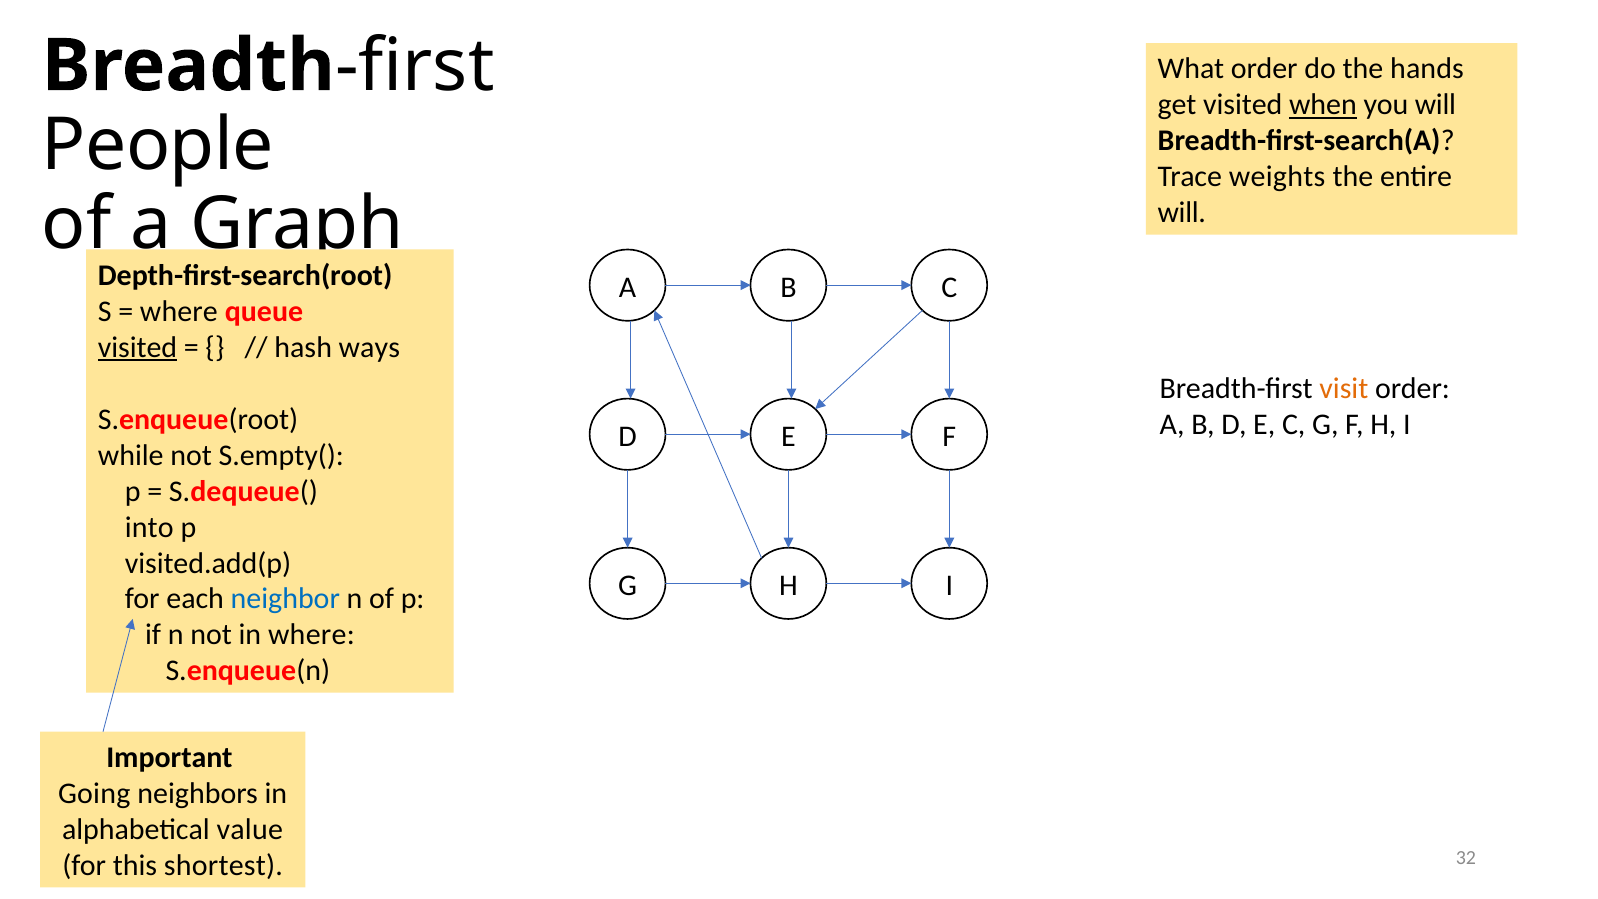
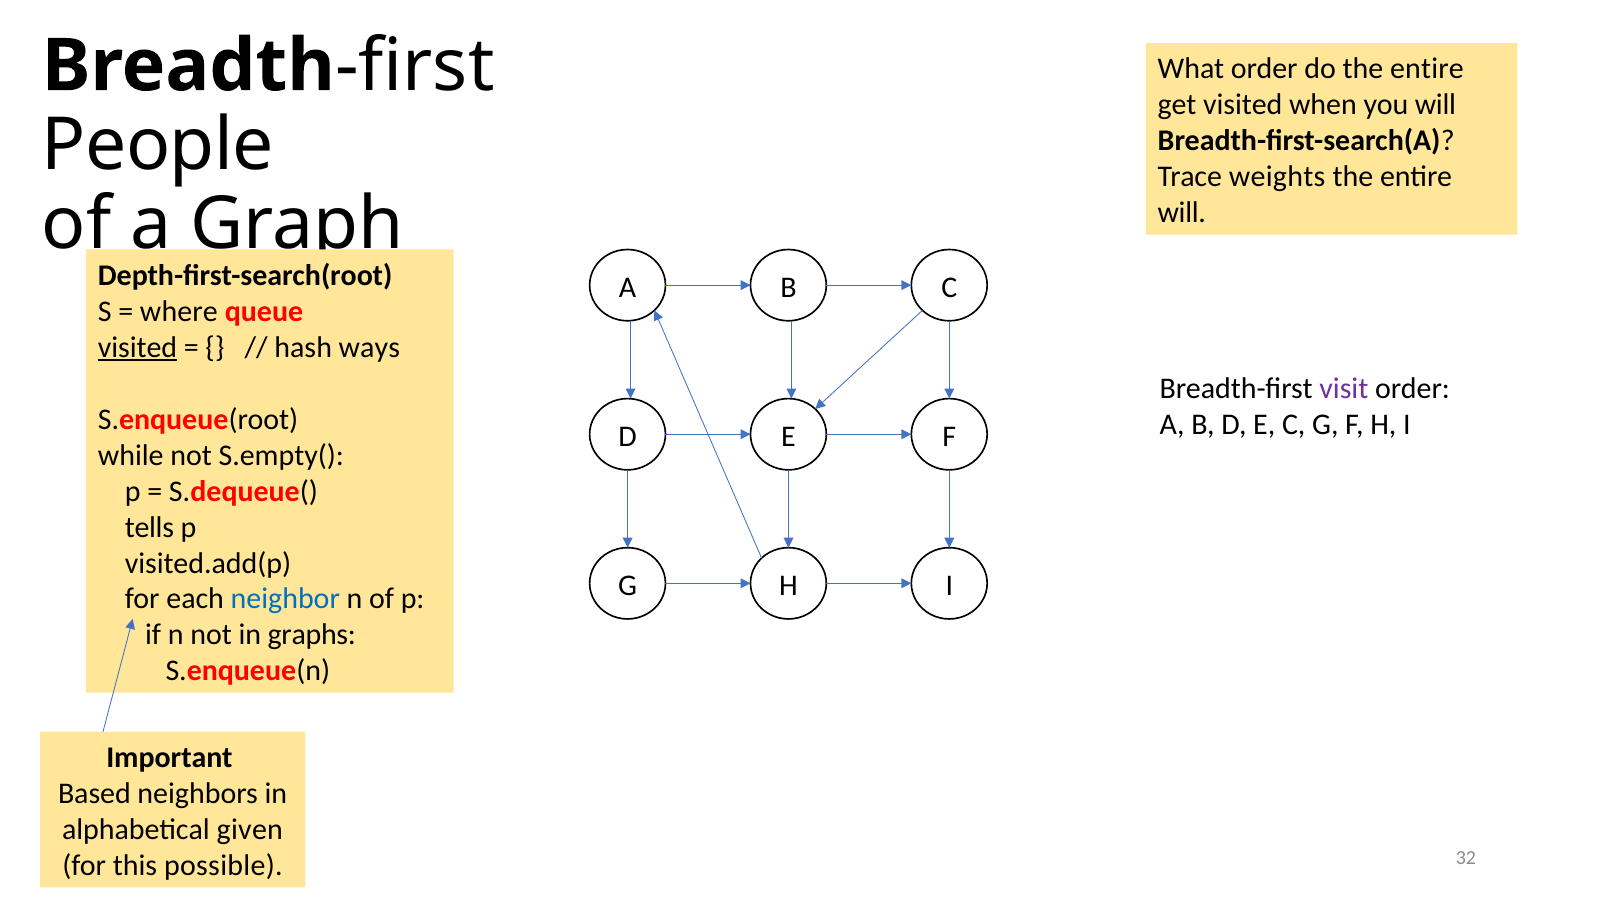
do the hands: hands -> entire (1427, 69)
when underline: present -> none (1323, 105)
visit colour: orange -> purple (1344, 388)
into: into -> tells (149, 527)
in where: where -> graphs (312, 635)
Going: Going -> Based (94, 794)
value: value -> given (250, 829)
shortest: shortest -> possible (223, 865)
